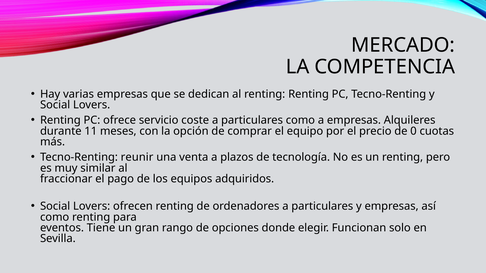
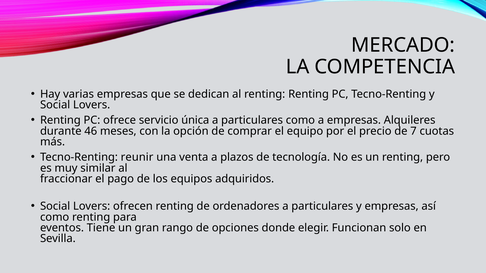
coste: coste -> única (195, 120)
11: 11 -> 46 (91, 131)
0: 0 -> 7 (414, 131)
